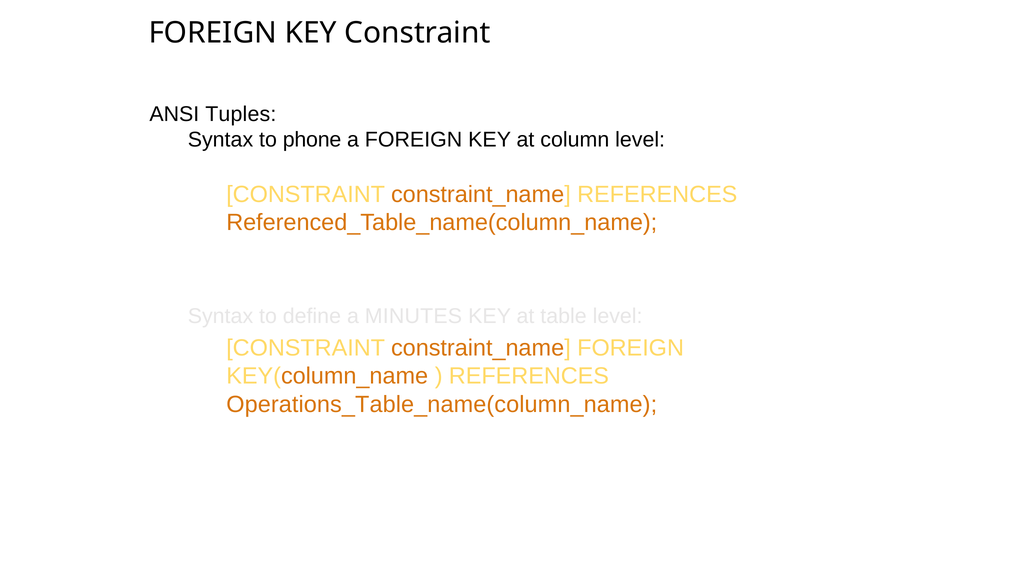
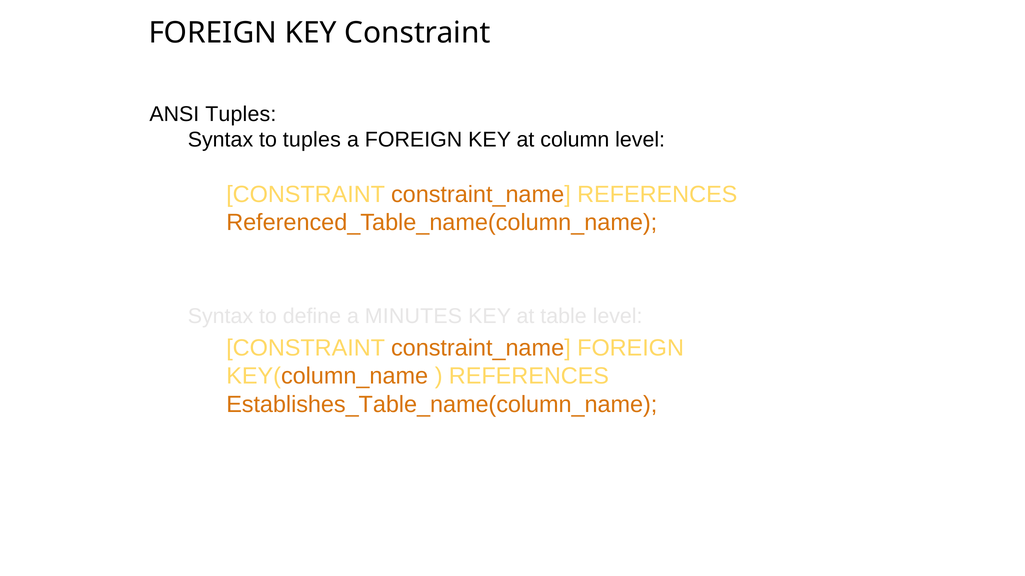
to phone: phone -> tuples (312, 140)
Operations_Table_name(column_name: Operations_Table_name(column_name -> Establishes_Table_name(column_name (442, 405)
